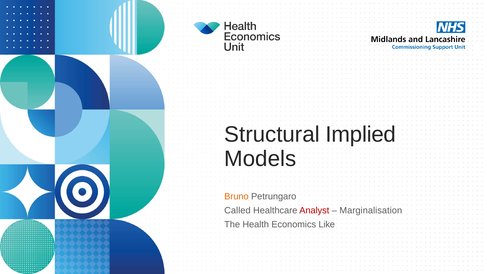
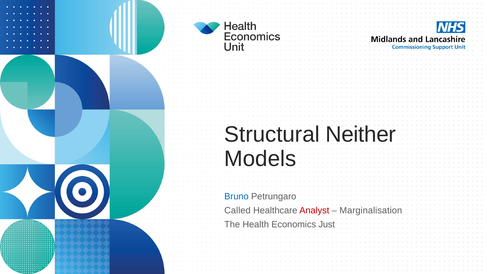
Implied: Implied -> Neither (361, 135)
Bruno colour: orange -> blue (236, 196)
Like: Like -> Just (327, 224)
